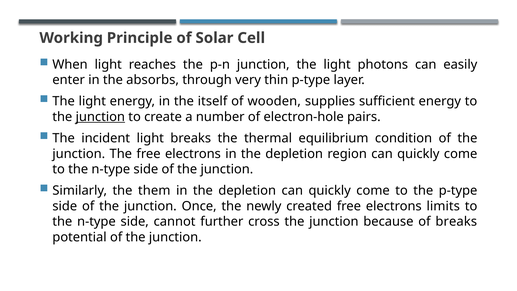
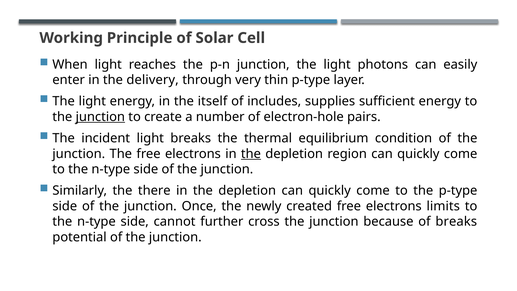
absorbs: absorbs -> delivery (153, 80)
wooden: wooden -> includes (274, 101)
the underline: none -> present (251, 154)
them: them -> there (154, 190)
